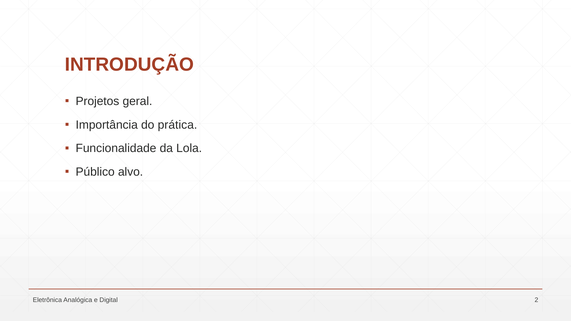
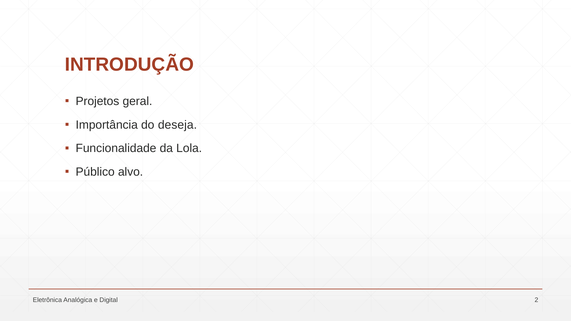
prática: prática -> deseja (177, 125)
